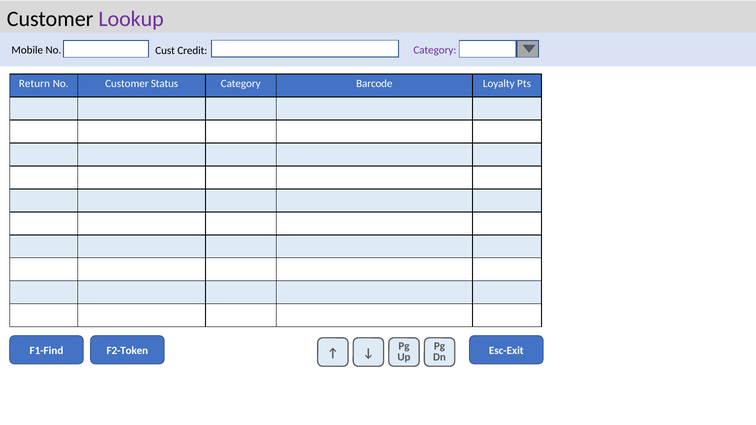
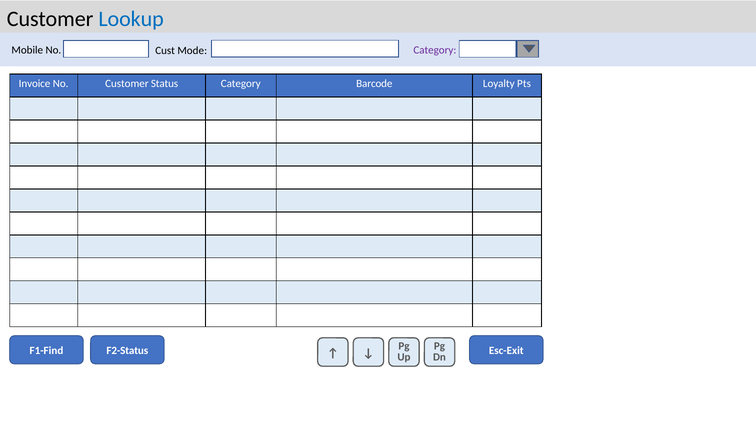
Lookup colour: purple -> blue (131, 19)
Credit: Credit -> Mode (192, 50)
Return: Return -> Invoice (35, 84)
F2-Token: F2-Token -> F2-Status (127, 351)
